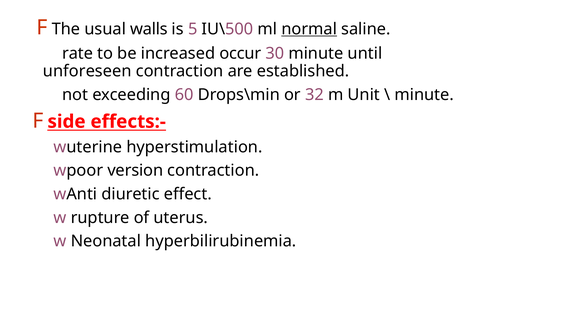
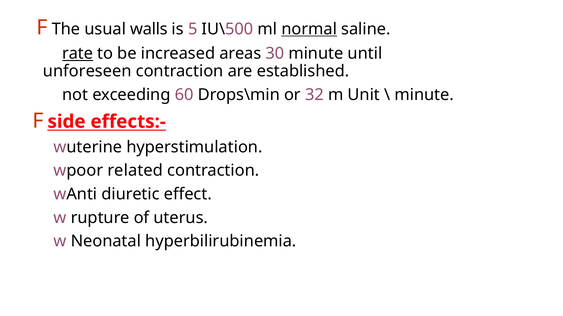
rate underline: none -> present (78, 54)
occur: occur -> areas (240, 54)
version: version -> related (135, 171)
